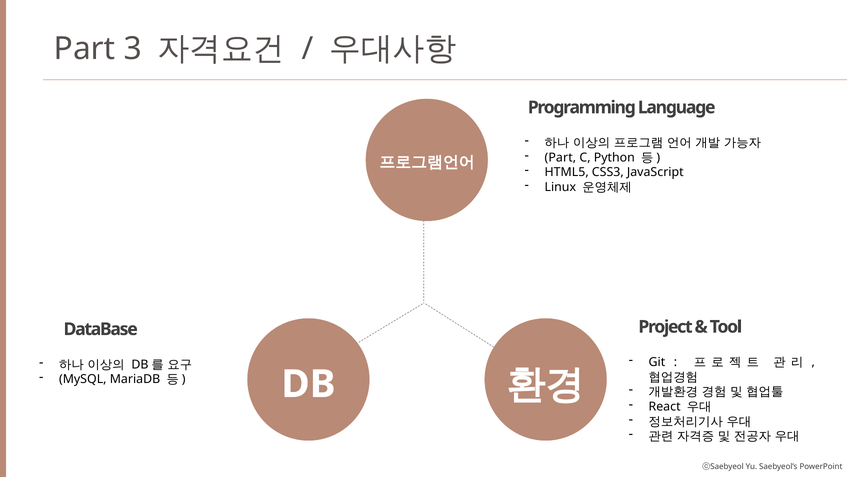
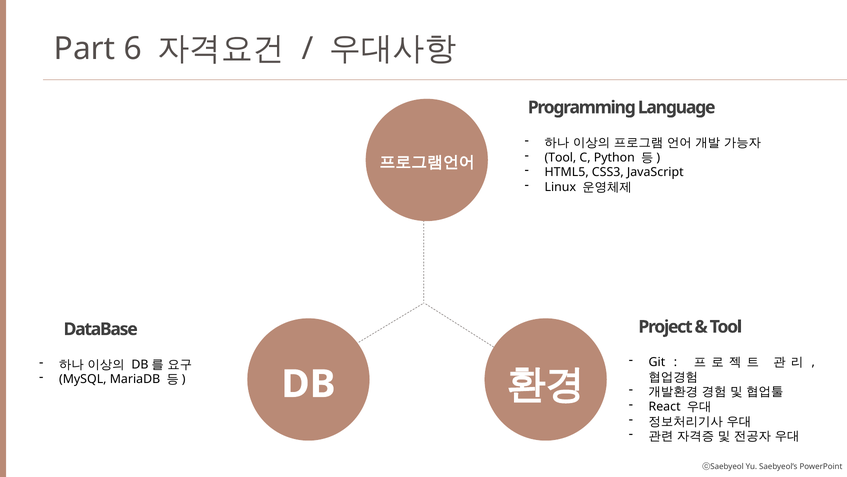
3: 3 -> 6 (133, 49)
Part: Part -> Tool (560, 157)
